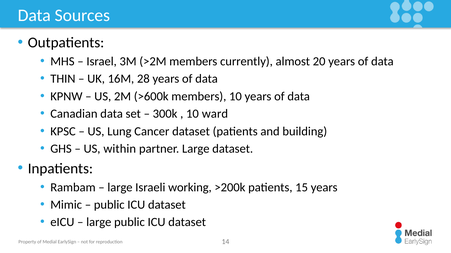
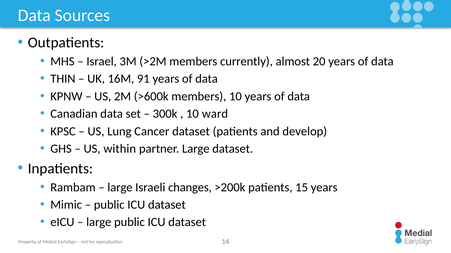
28: 28 -> 91 (143, 79)
building: building -> develop (305, 132)
working: working -> changes (190, 188)
